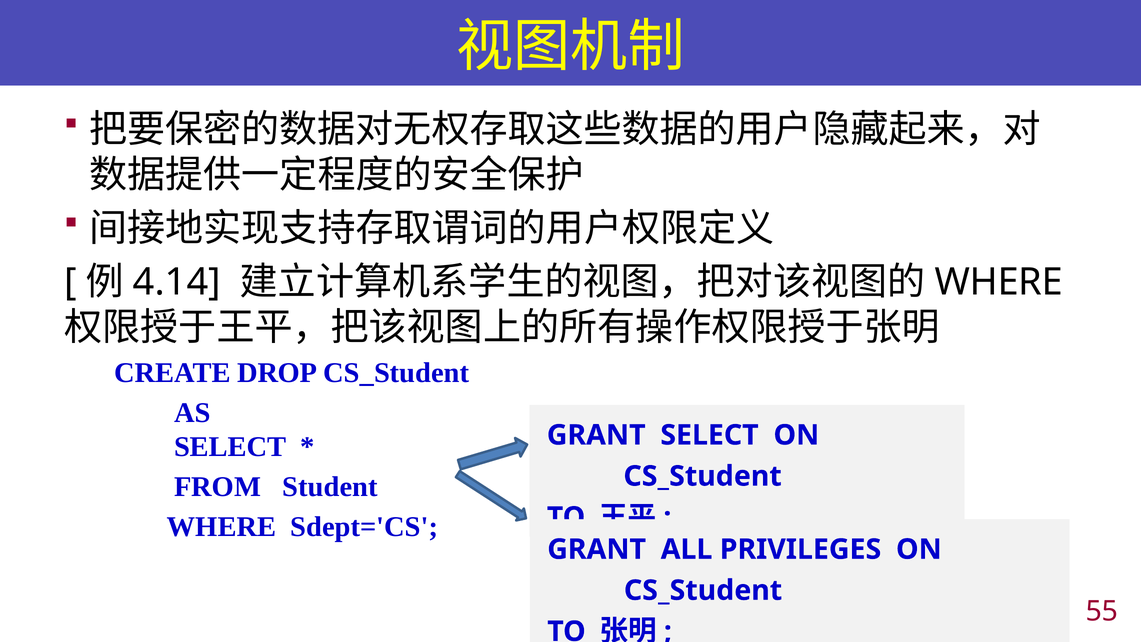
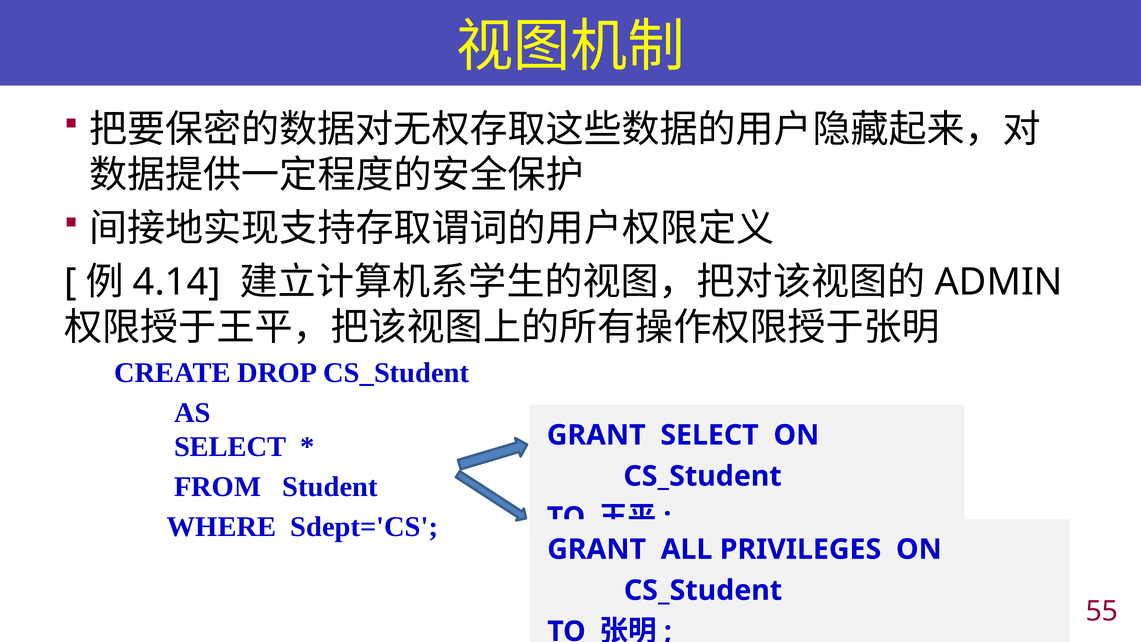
WHERE: WHERE -> ADMIN (999, 282)
